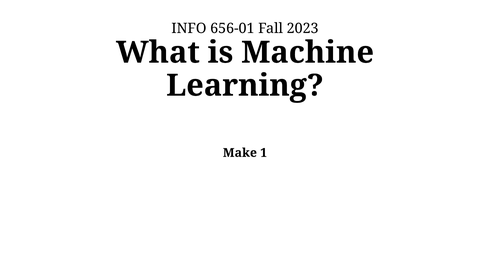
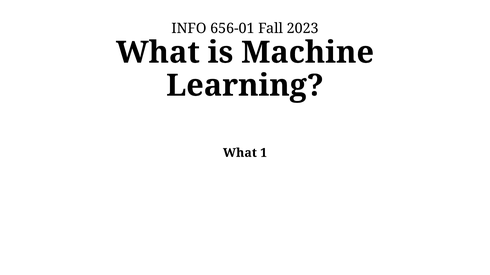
Make: Make -> What (240, 153)
